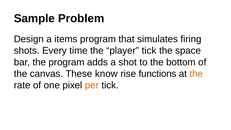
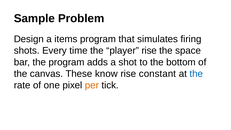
player tick: tick -> rise (149, 51)
functions: functions -> constant (157, 74)
the colour: orange -> blue (196, 74)
